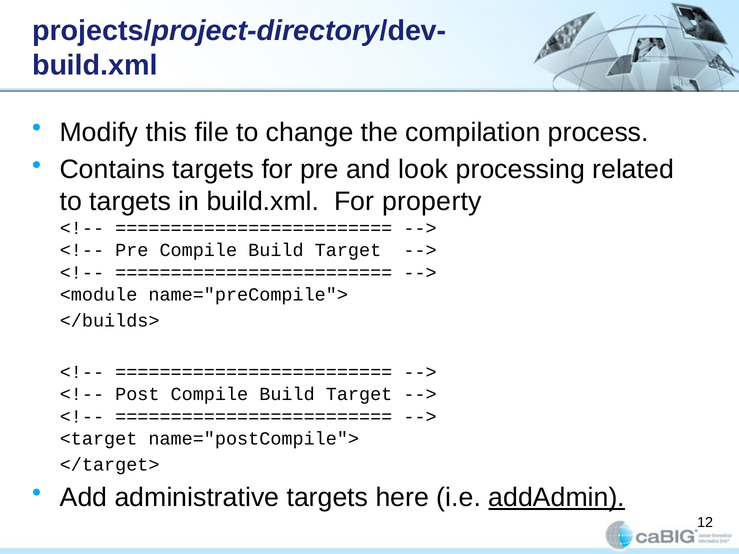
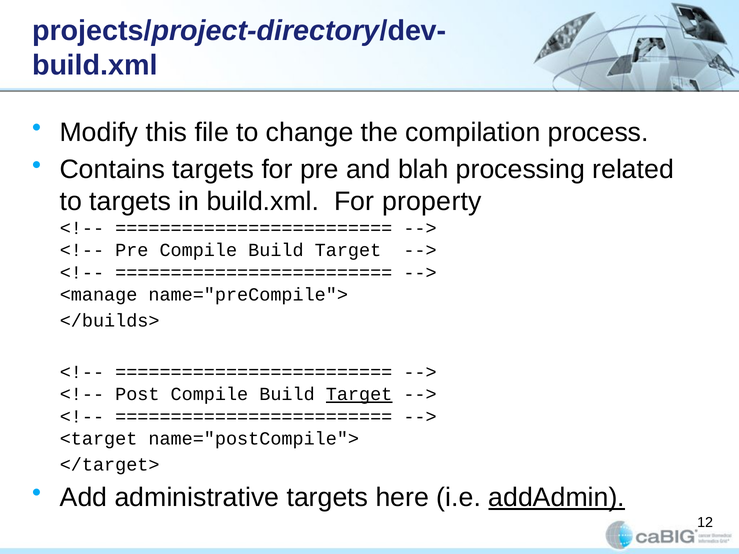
look: look -> blah (423, 170)
<module: <module -> <manage (99, 295)
Target underline: none -> present (359, 395)
